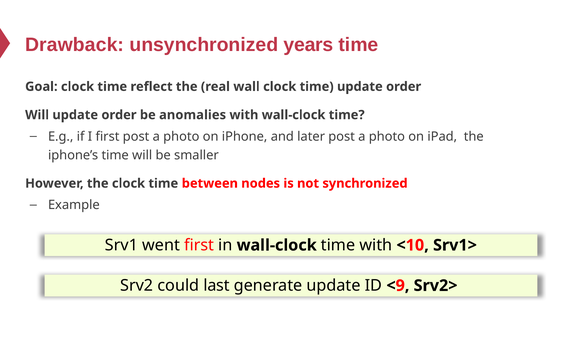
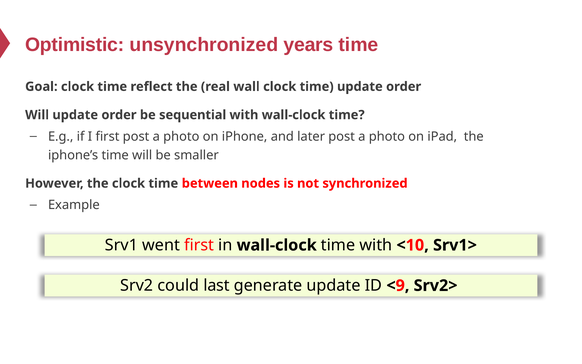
Drawback: Drawback -> Optimistic (75, 45)
anomalies: anomalies -> sequential (193, 115)
